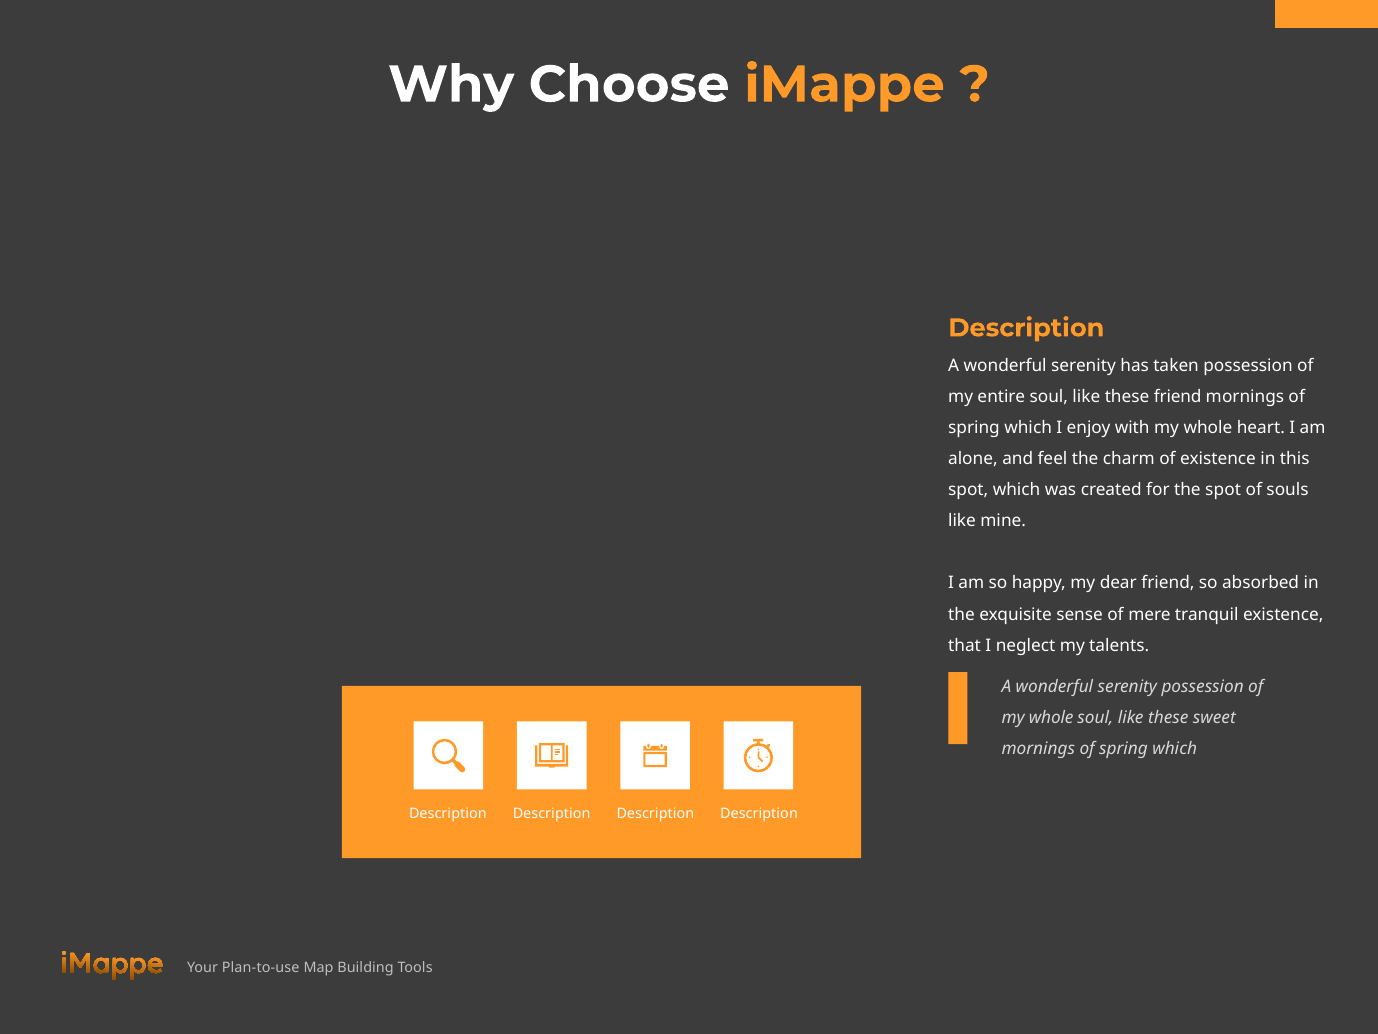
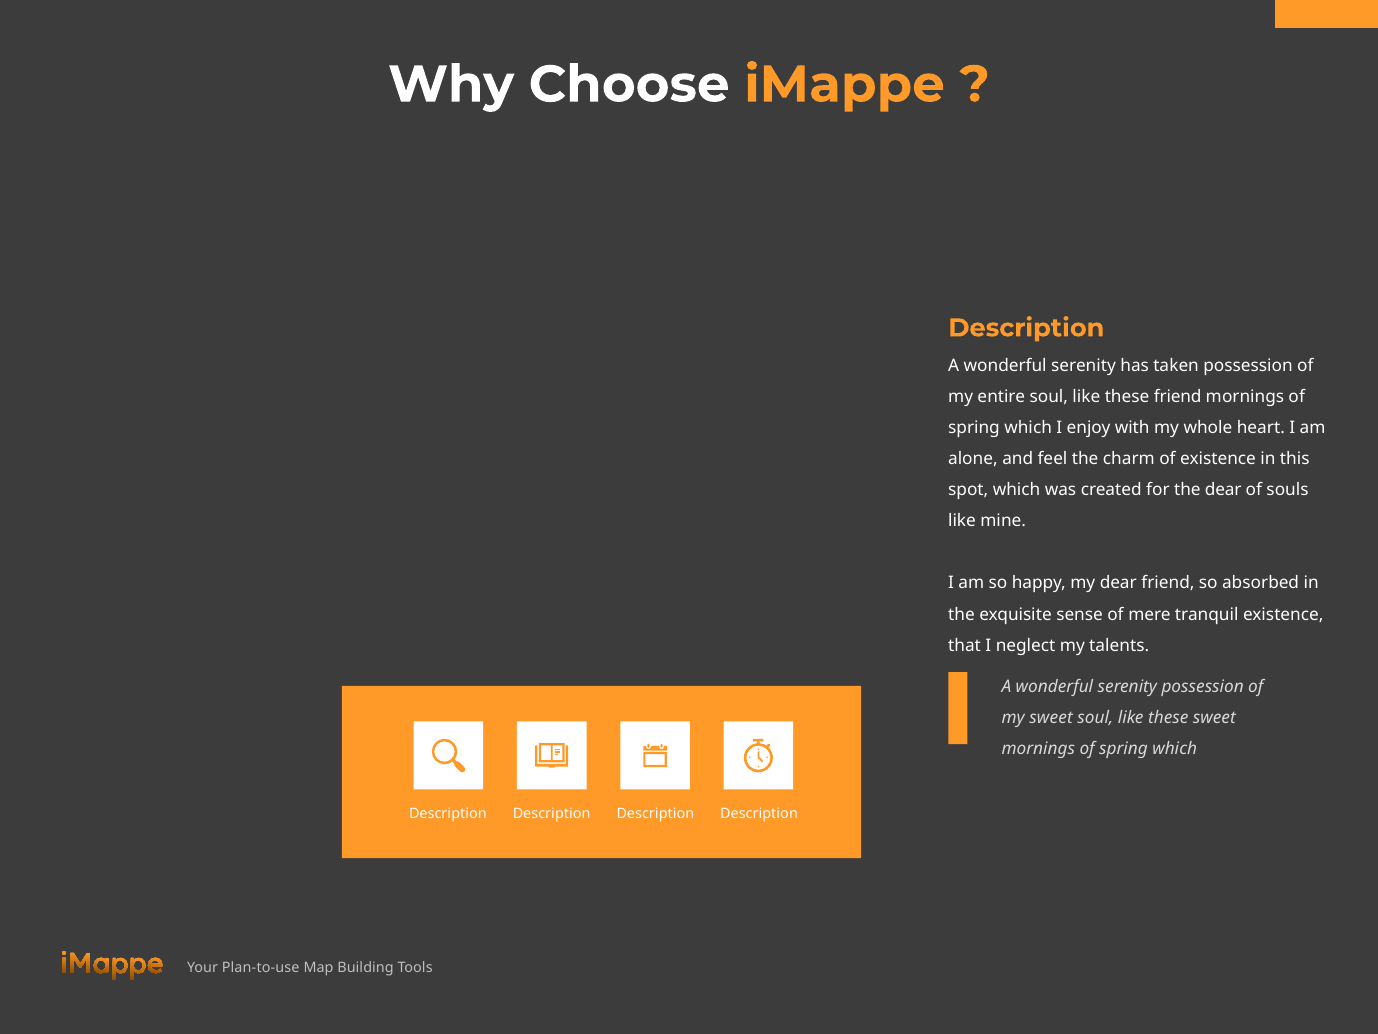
the spot: spot -> dear (1223, 490)
whole: whole -> sweet (1051, 717)
